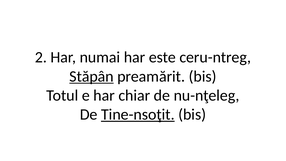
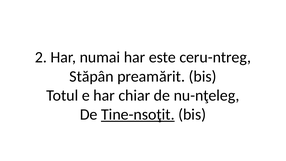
Stăpân underline: present -> none (92, 76)
